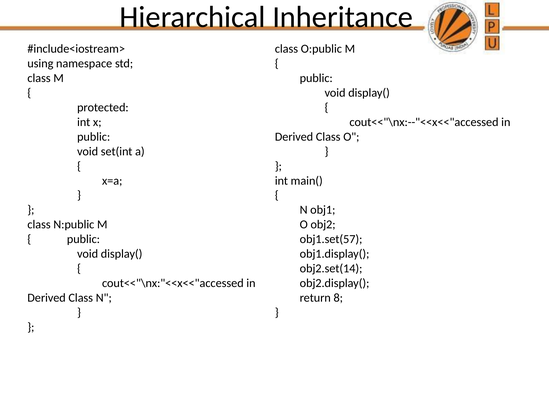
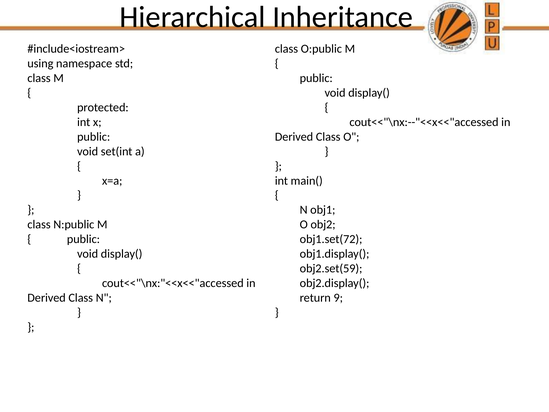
obj1.set(57: obj1.set(57 -> obj1.set(72 (331, 239)
obj2.set(14: obj2.set(14 -> obj2.set(59 (331, 268)
8: 8 -> 9 (338, 298)
